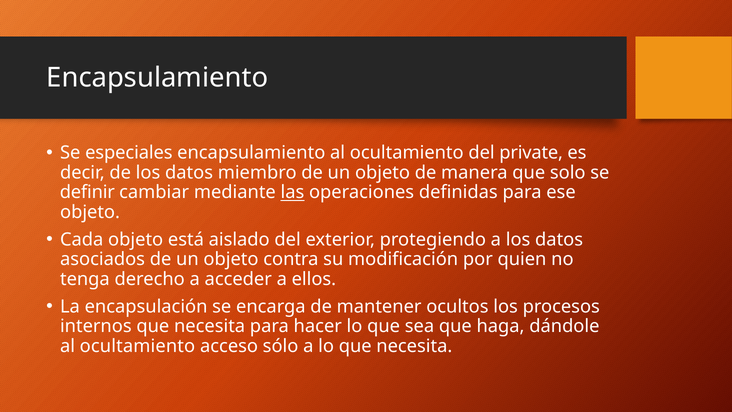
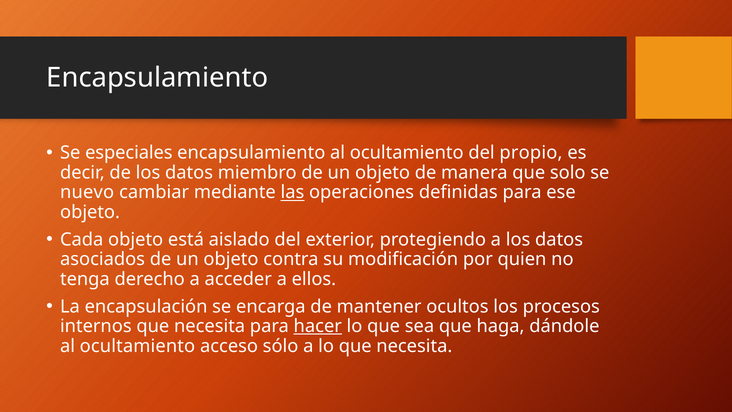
private: private -> propio (531, 153)
definir: definir -> nuevo (87, 192)
hacer underline: none -> present (318, 326)
